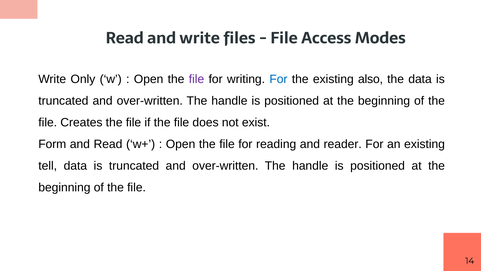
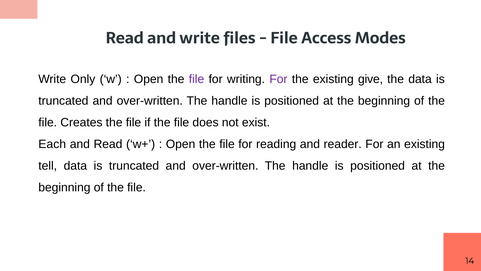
For colour: blue -> purple (278, 79)
also: also -> give (370, 79)
Form: Form -> Each (52, 144)
